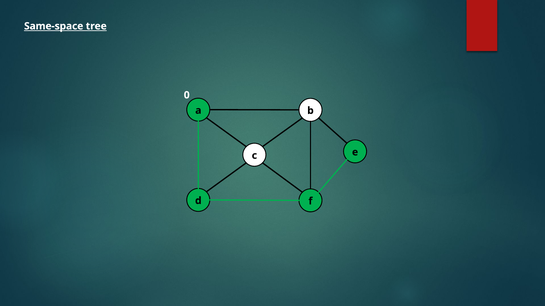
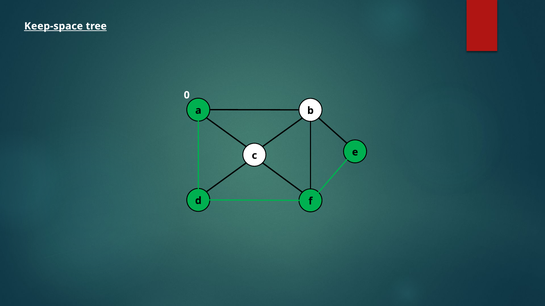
Same-space: Same-space -> Keep-space (54, 26)
